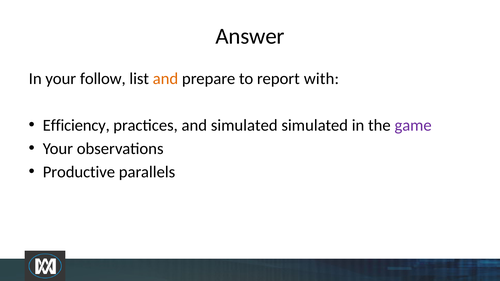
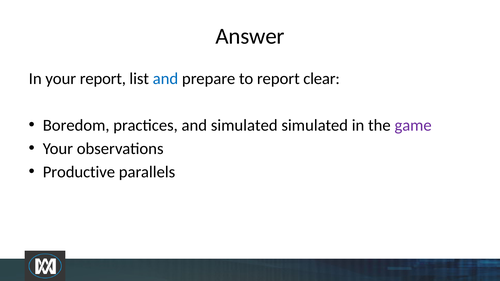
your follow: follow -> report (103, 79)
and colour: orange -> blue (165, 79)
with: with -> clear (322, 79)
Efficiency: Efficiency -> Boredom (76, 125)
